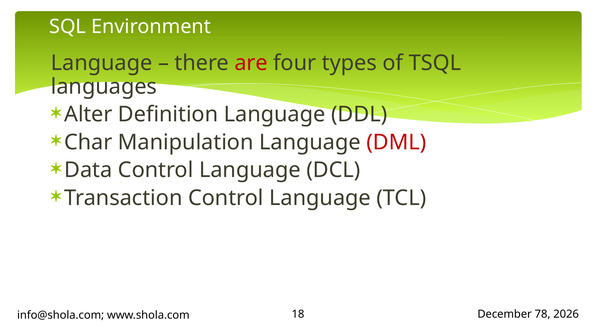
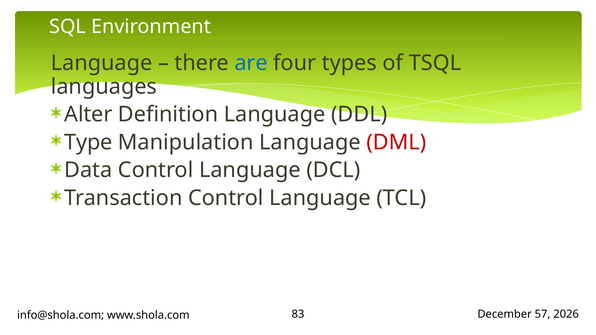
are colour: red -> blue (251, 63)
Char: Char -> Type (88, 142)
78: 78 -> 57 (543, 314)
18: 18 -> 83 (298, 314)
